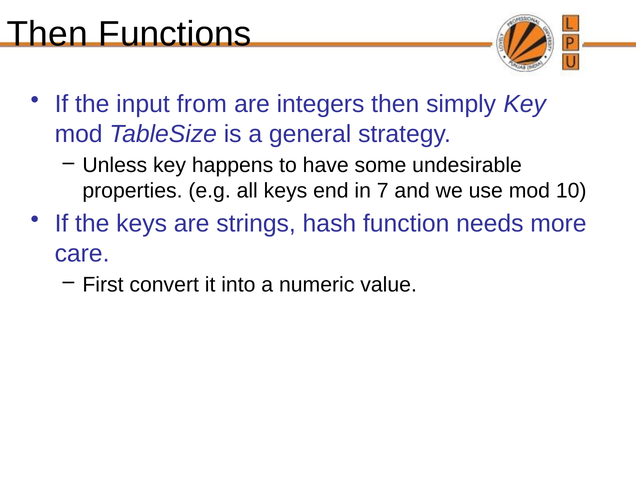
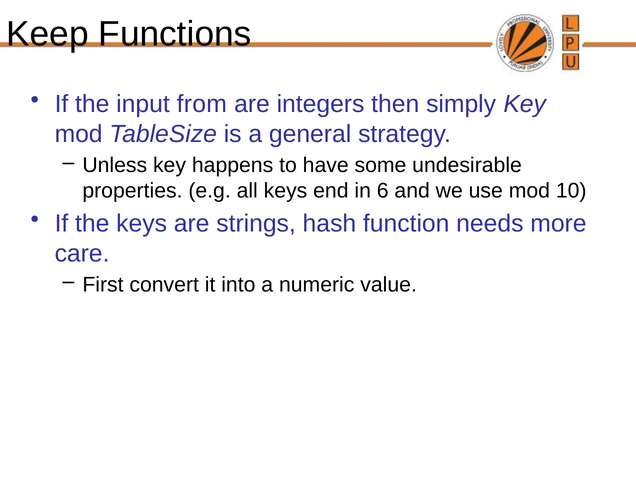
Then: Then -> Keep (48, 34)
7: 7 -> 6 (383, 191)
